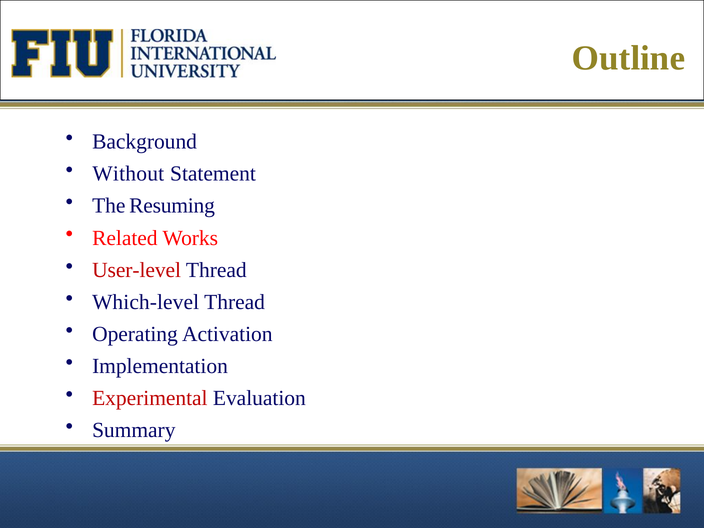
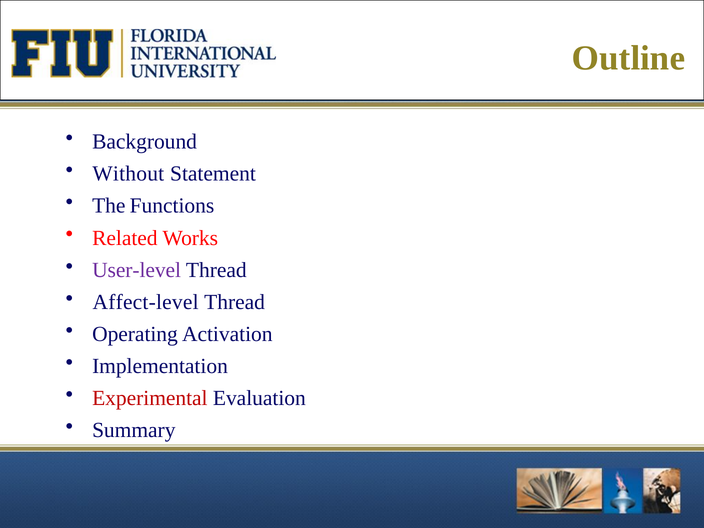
Resuming: Resuming -> Functions (172, 206)
User-level colour: red -> purple (137, 270)
Which-level: Which-level -> Affect-level (146, 302)
